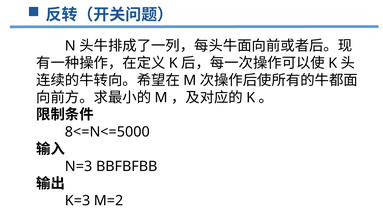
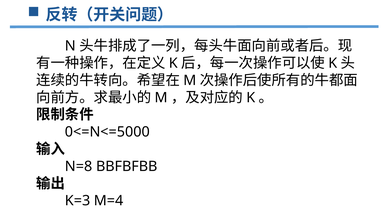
8<=N<=5000: 8<=N<=5000 -> 0<=N<=5000 (107, 132)
N=3: N=3 -> N=8 (79, 167)
M=2: M=2 -> M=4 (109, 201)
